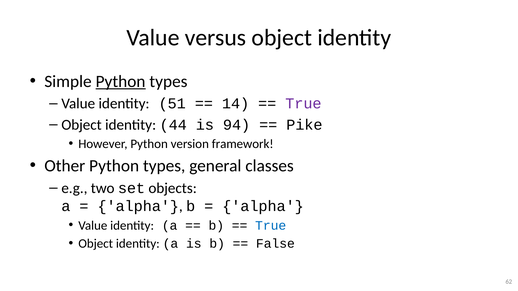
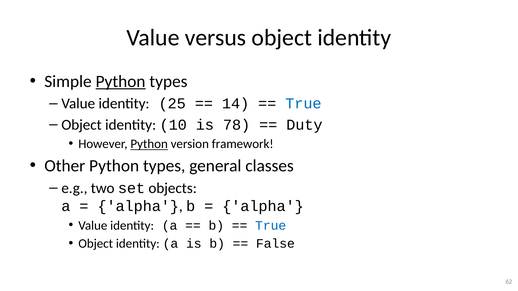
51: 51 -> 25 (172, 104)
True colour: purple -> blue (303, 104)
44: 44 -> 10 (173, 125)
94: 94 -> 78 (237, 125)
Pike: Pike -> Duty (304, 125)
Python underline: none -> present (149, 144)
